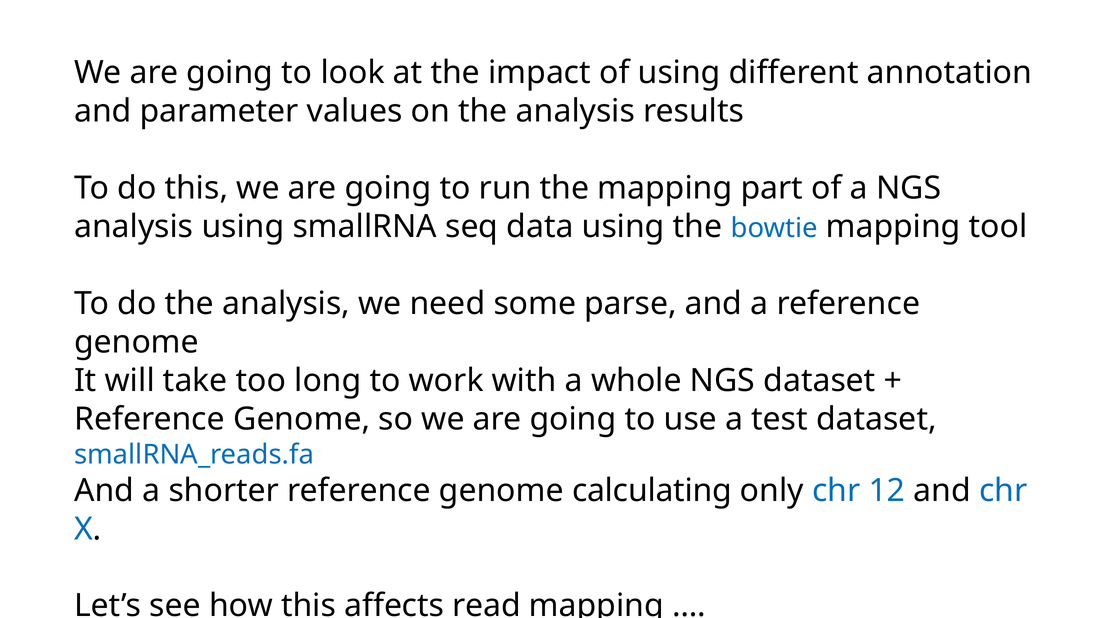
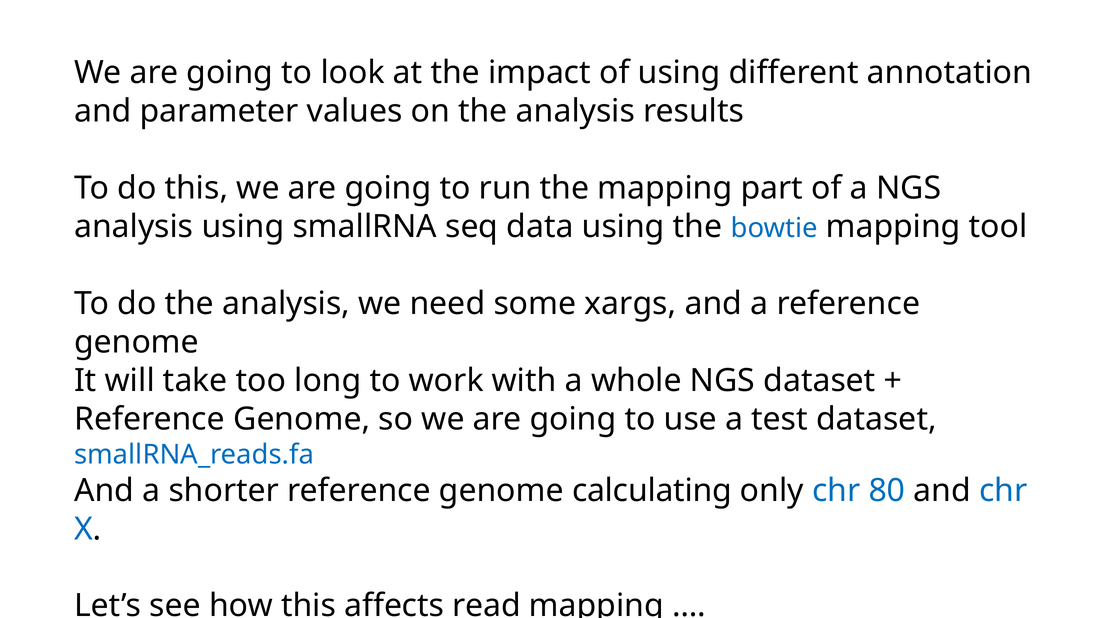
parse: parse -> xargs (630, 303)
12: 12 -> 80 (887, 490)
